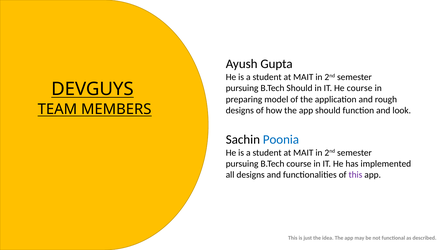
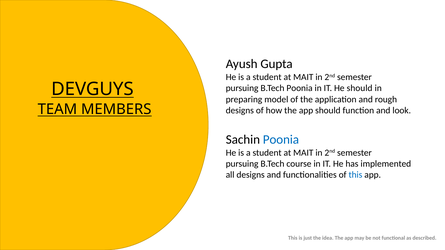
B.Tech Should: Should -> Poonia (300, 88)
He course: course -> should (360, 88)
this colour: purple -> blue (355, 175)
